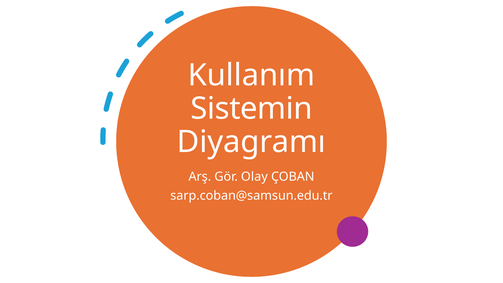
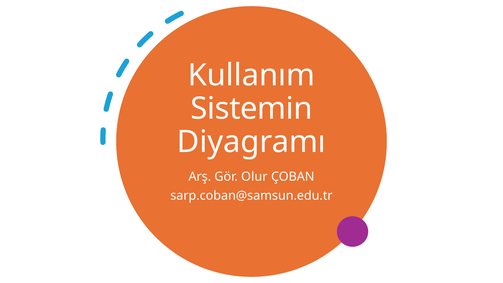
Olay: Olay -> Olur (254, 177)
